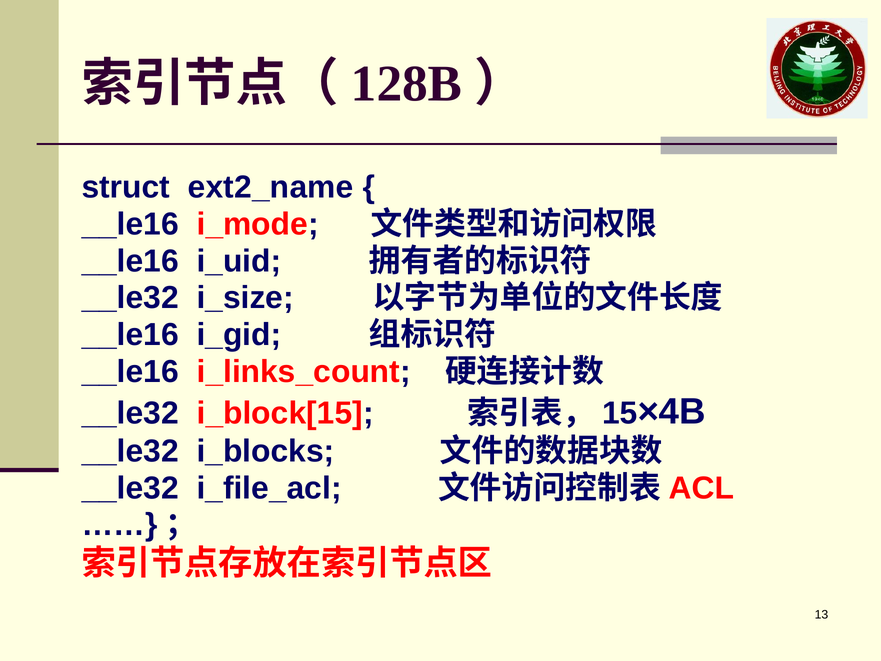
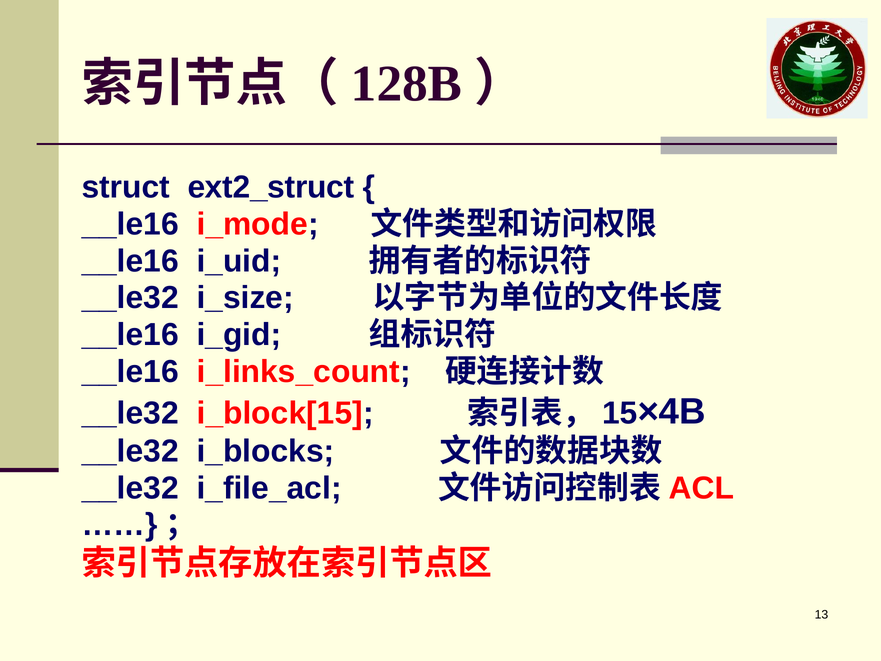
ext2_name: ext2_name -> ext2_struct (271, 187)
